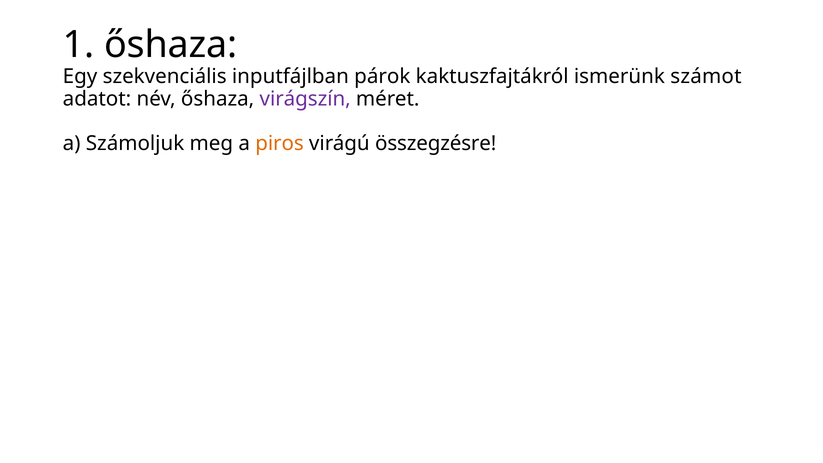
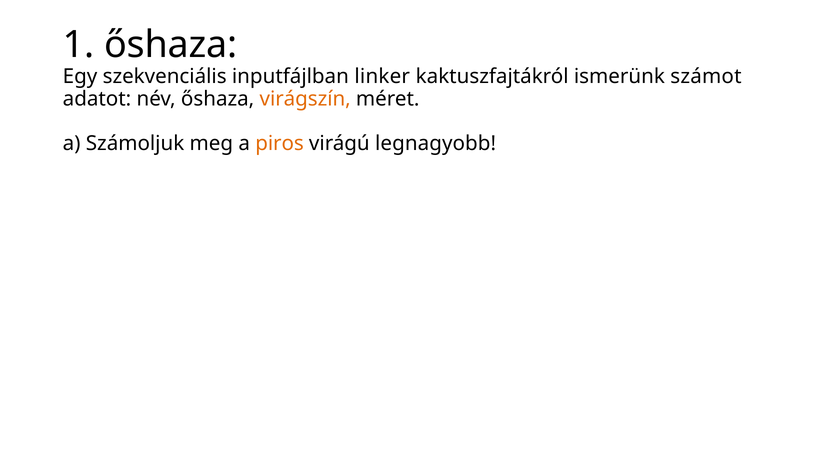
párok: párok -> linker (382, 77)
virágszín colour: purple -> orange (305, 99)
összegzésre: összegzésre -> legnagyobb (436, 143)
